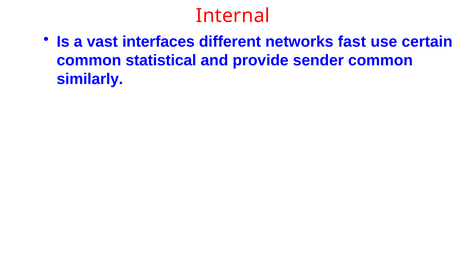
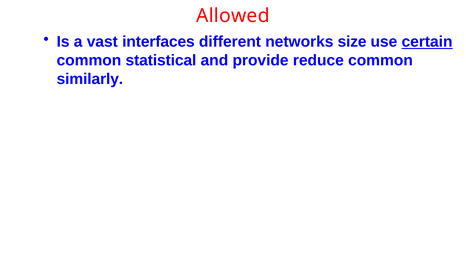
Internal: Internal -> Allowed (233, 16)
fast: fast -> size (352, 42)
certain underline: none -> present (427, 42)
sender: sender -> reduce (318, 61)
